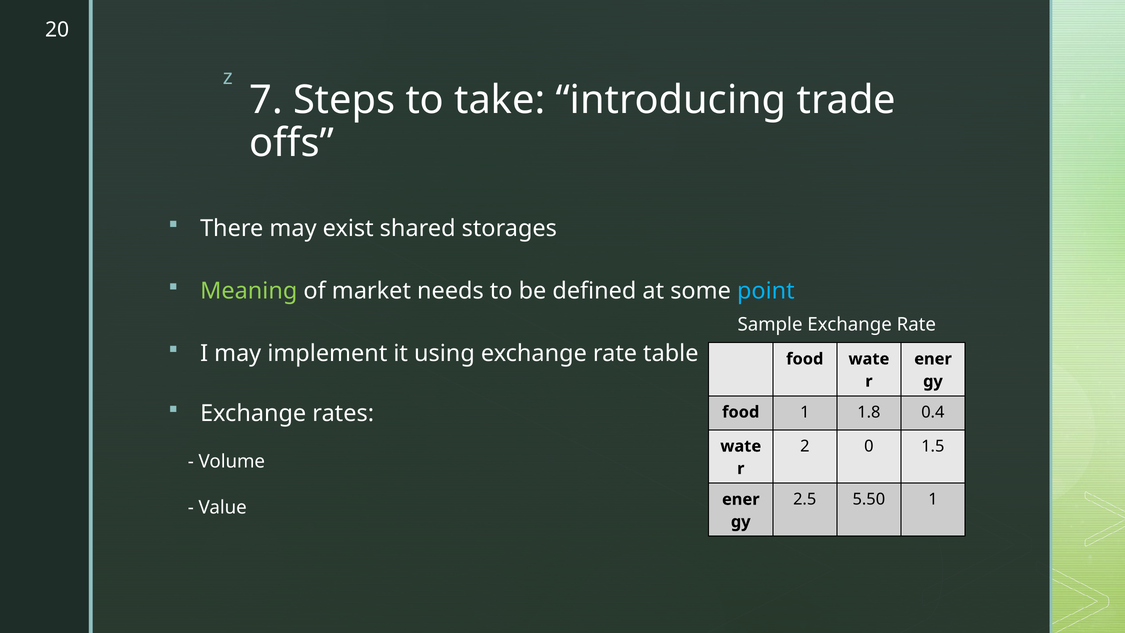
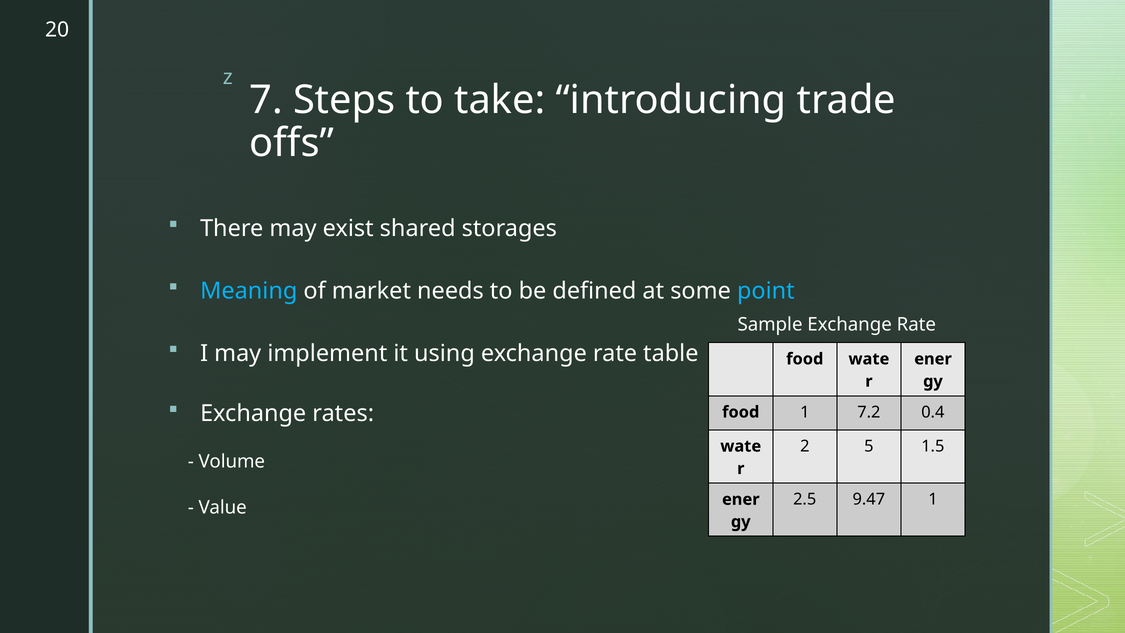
Meaning colour: light green -> light blue (249, 291)
1.8: 1.8 -> 7.2 (869, 412)
0: 0 -> 5 (869, 446)
5.50: 5.50 -> 9.47 (869, 499)
